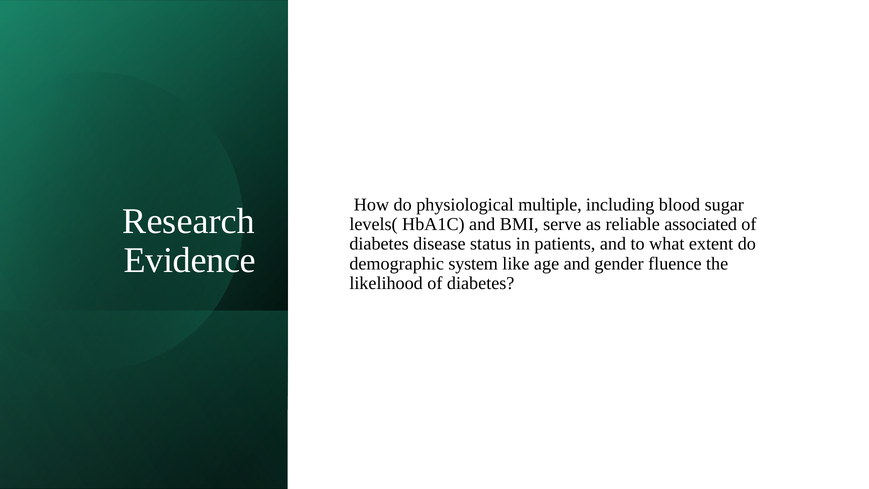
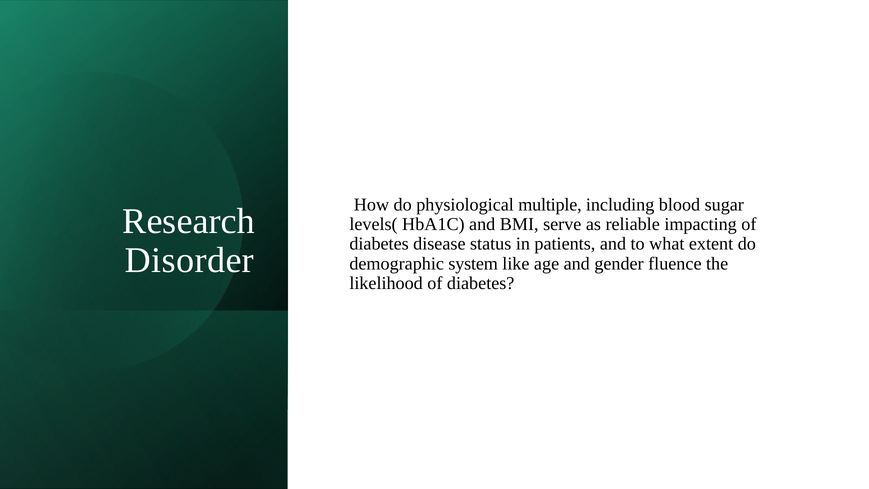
associated: associated -> impacting (701, 224)
Evidence: Evidence -> Disorder (189, 260)
